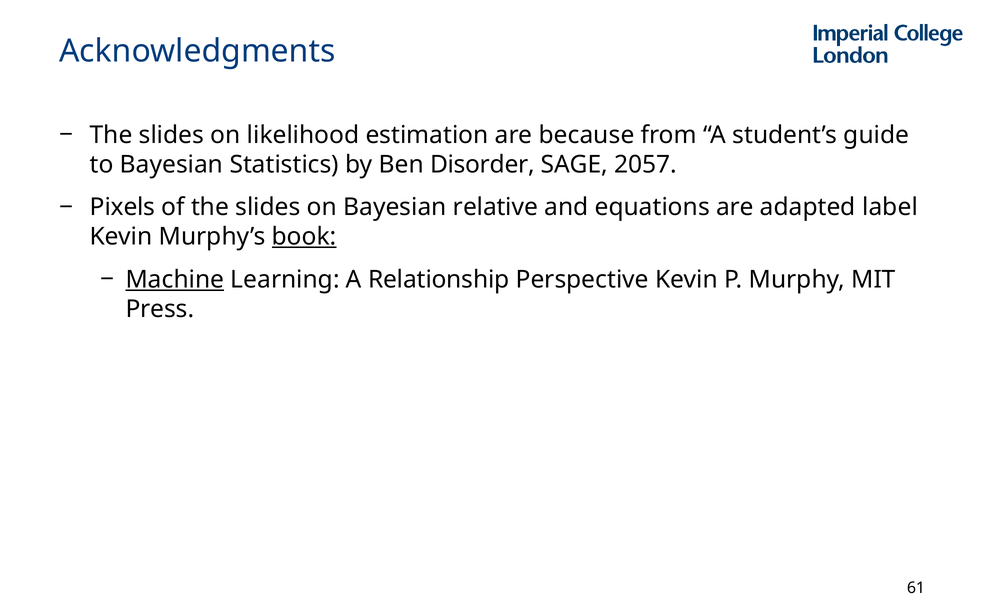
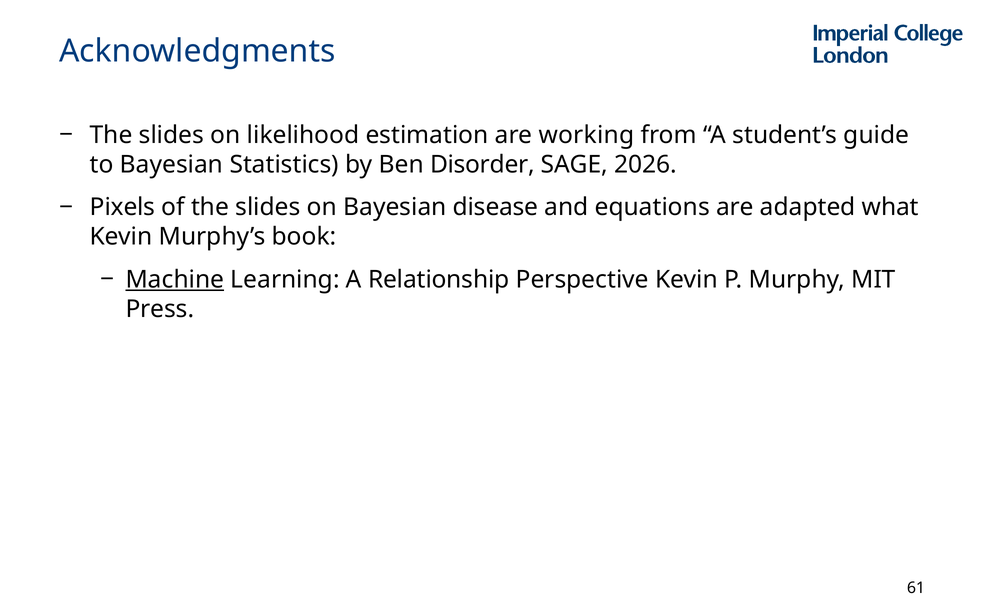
because: because -> working (586, 135)
2057: 2057 -> 2026 (646, 165)
relative: relative -> disease (496, 207)
label: label -> what (890, 207)
book underline: present -> none (304, 237)
